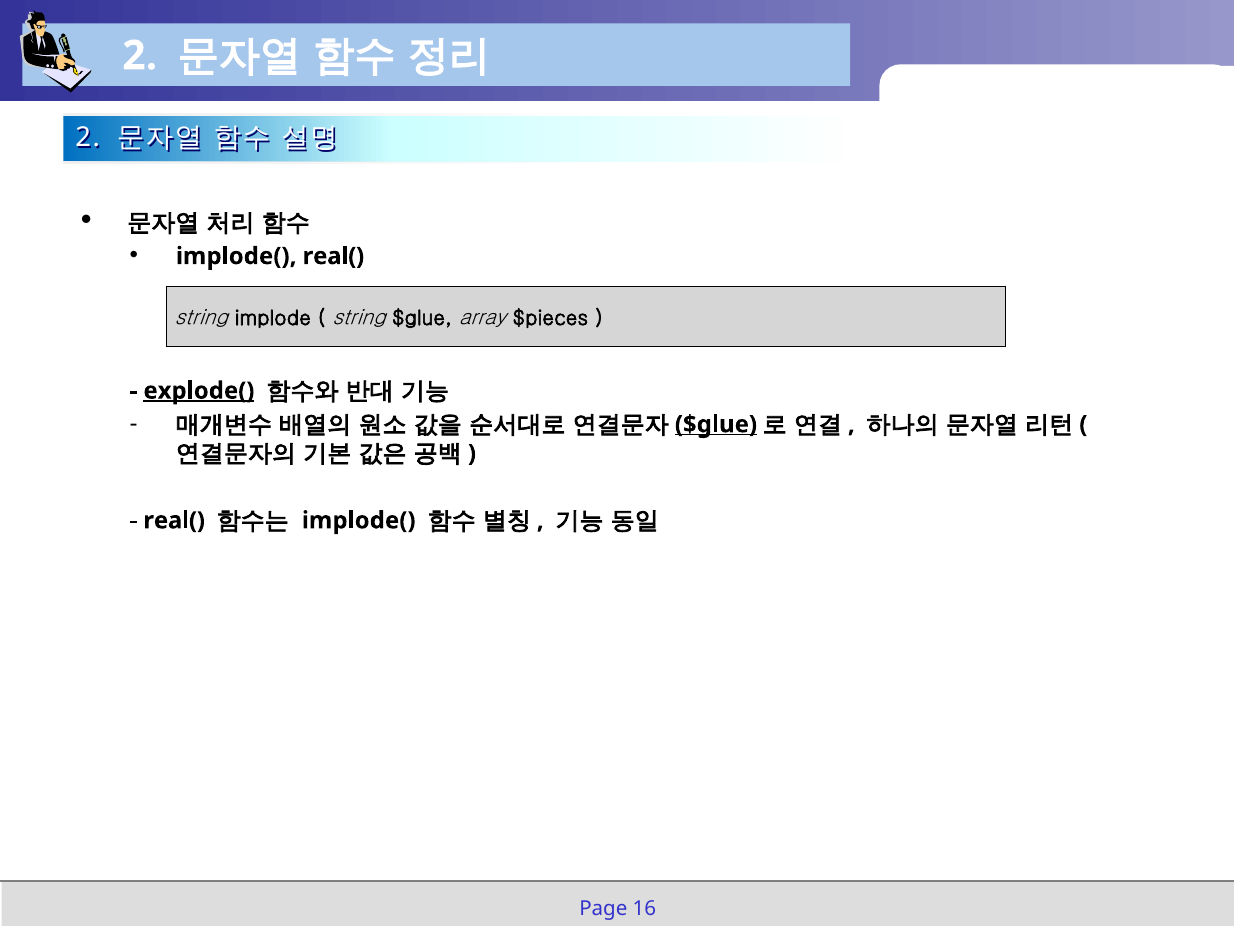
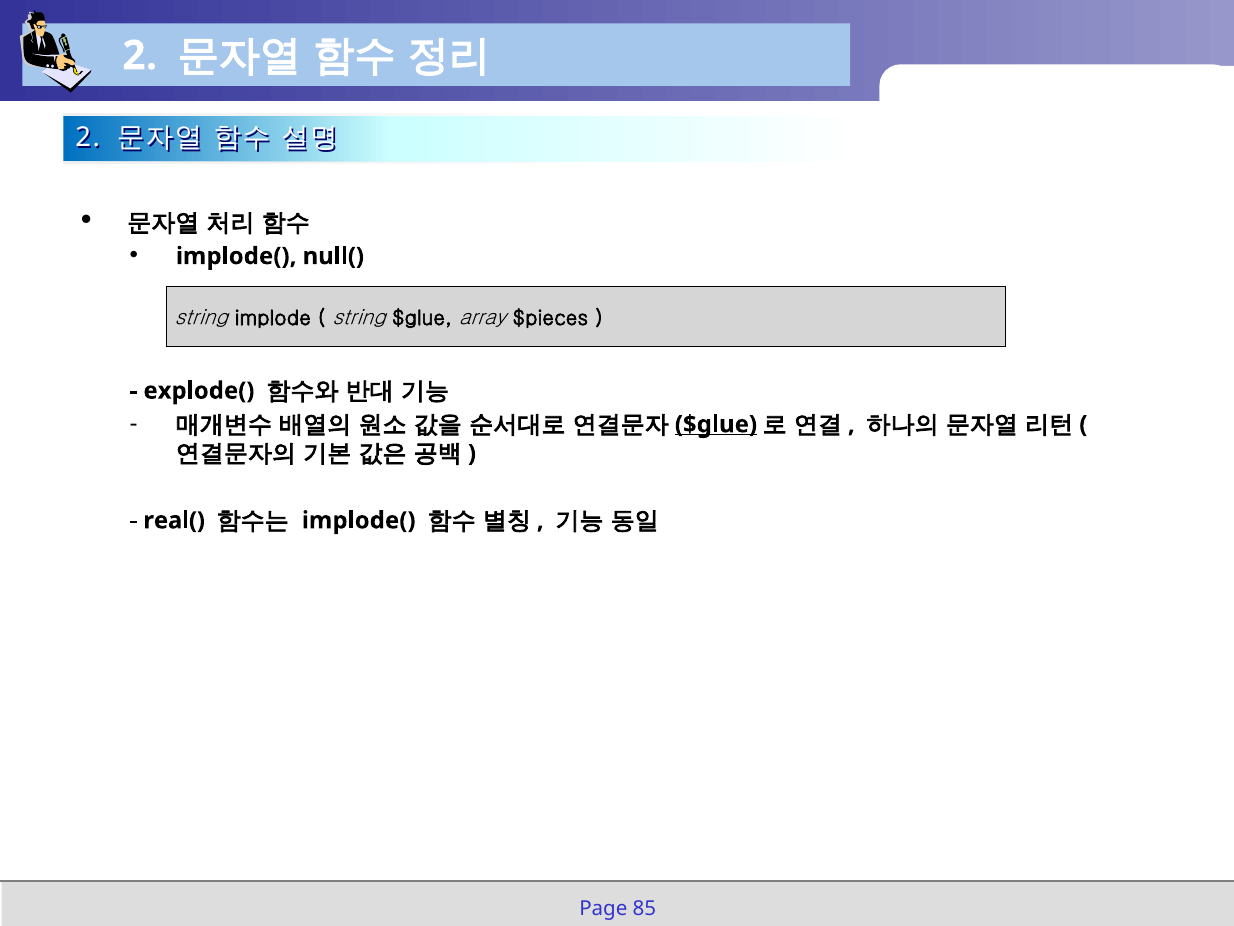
implode( real(: real( -> null( (333, 256)
explode( underline: present -> none (199, 391)
16: 16 -> 85 (644, 908)
